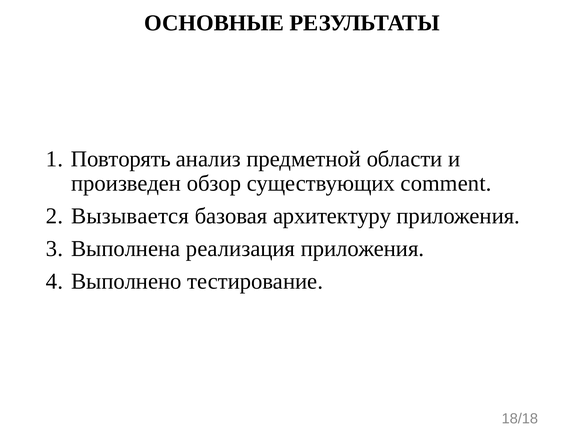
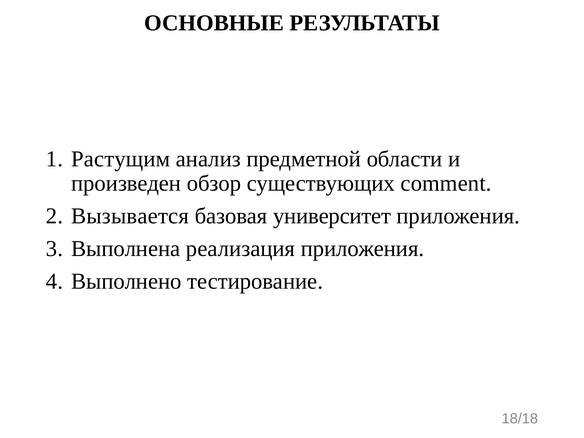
Повторять: Повторять -> Растущим (121, 159)
архитектуру: архитектуру -> университет (332, 216)
